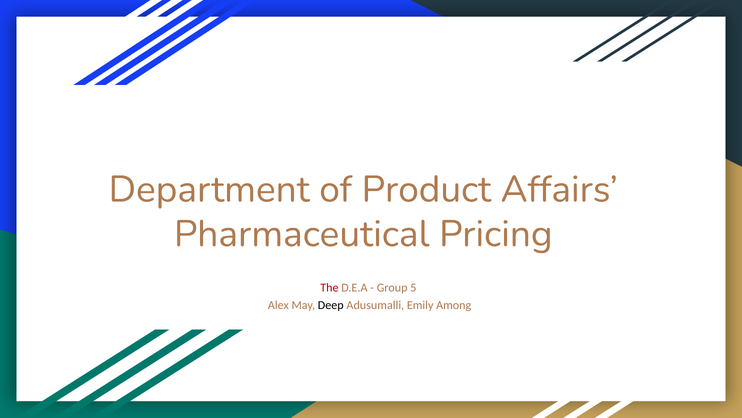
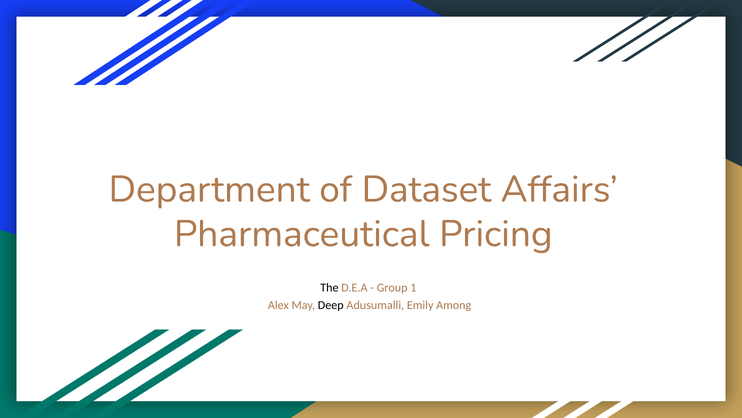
Product: Product -> Dataset (426, 189)
The colour: red -> black (329, 287)
5: 5 -> 1 (413, 287)
